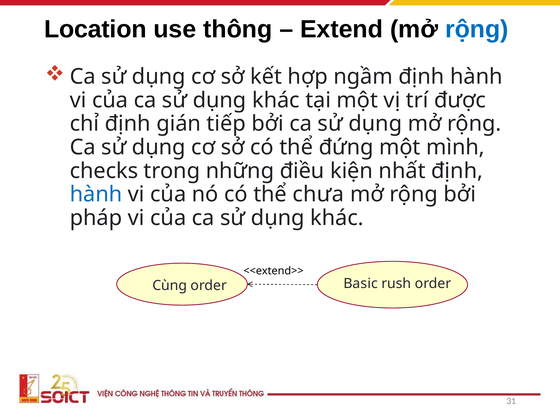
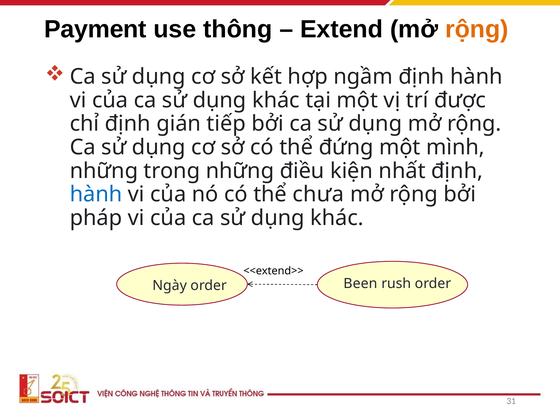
Location: Location -> Payment (95, 29)
rộng colour: blue -> orange (477, 29)
checks: checks -> những (104, 171)
Basic: Basic -> Been (361, 284)
Cùng: Cùng -> Ngày (170, 285)
